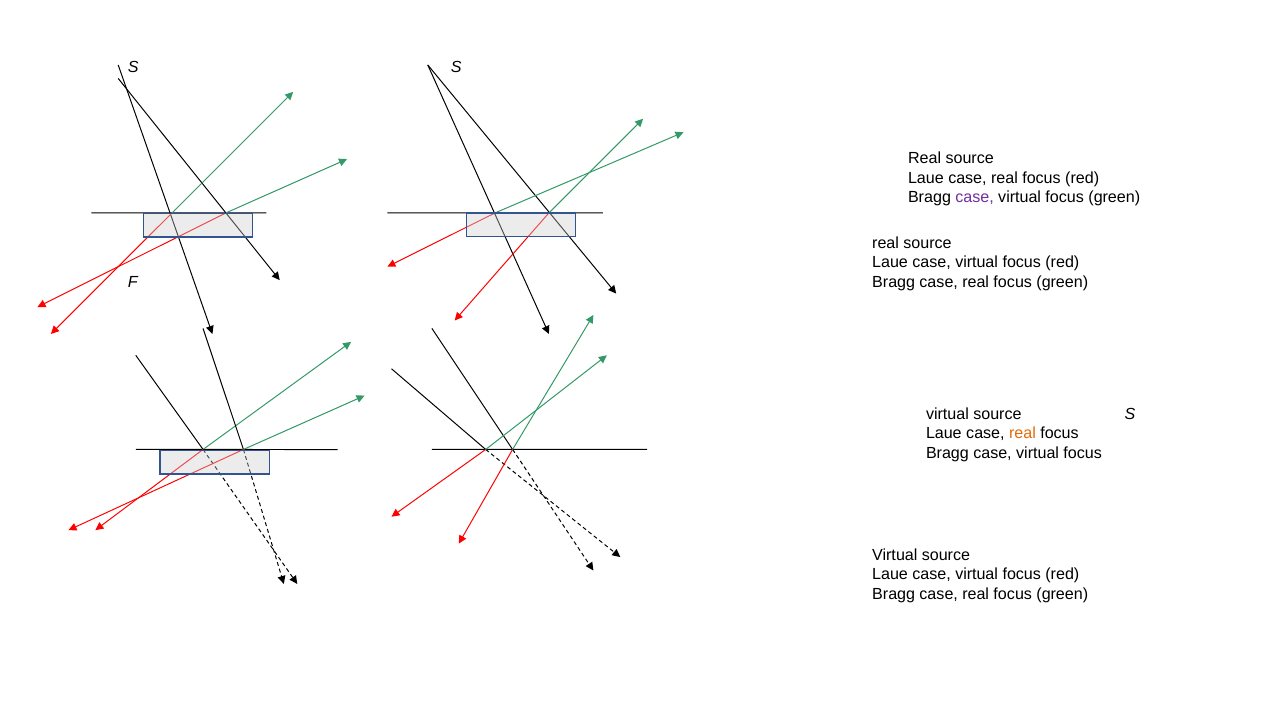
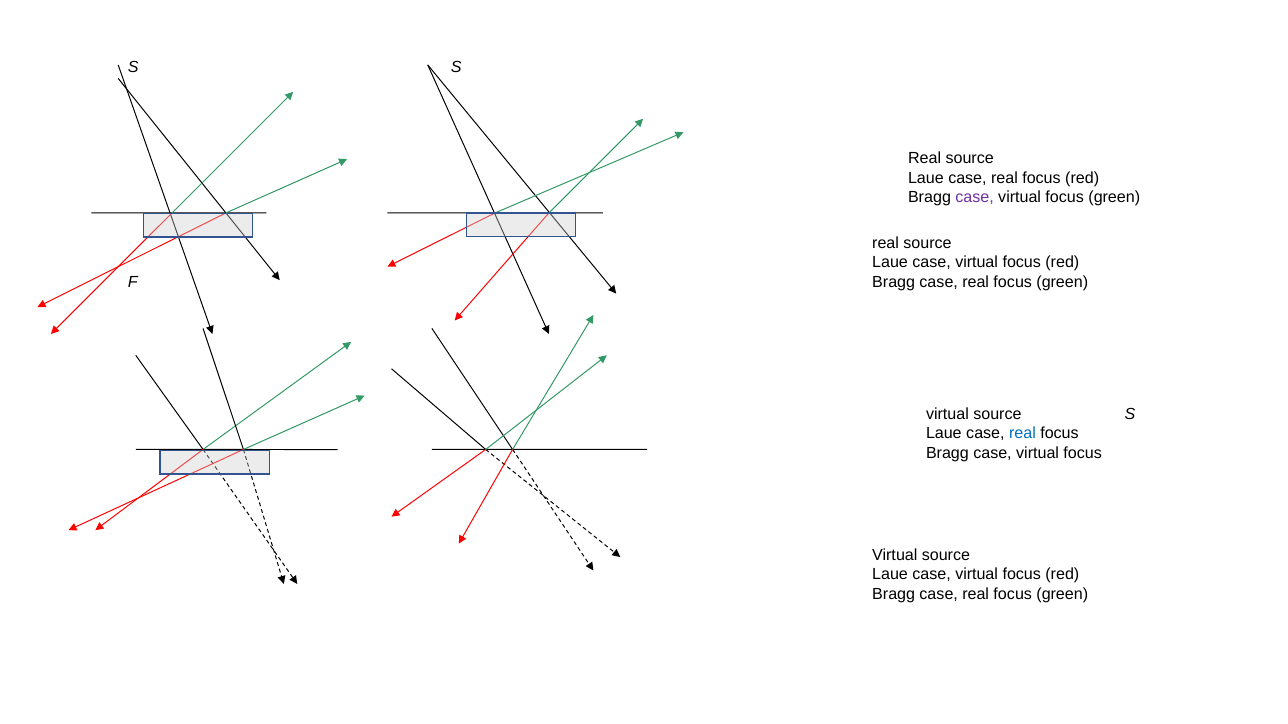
real colour: orange -> blue (1022, 434)
